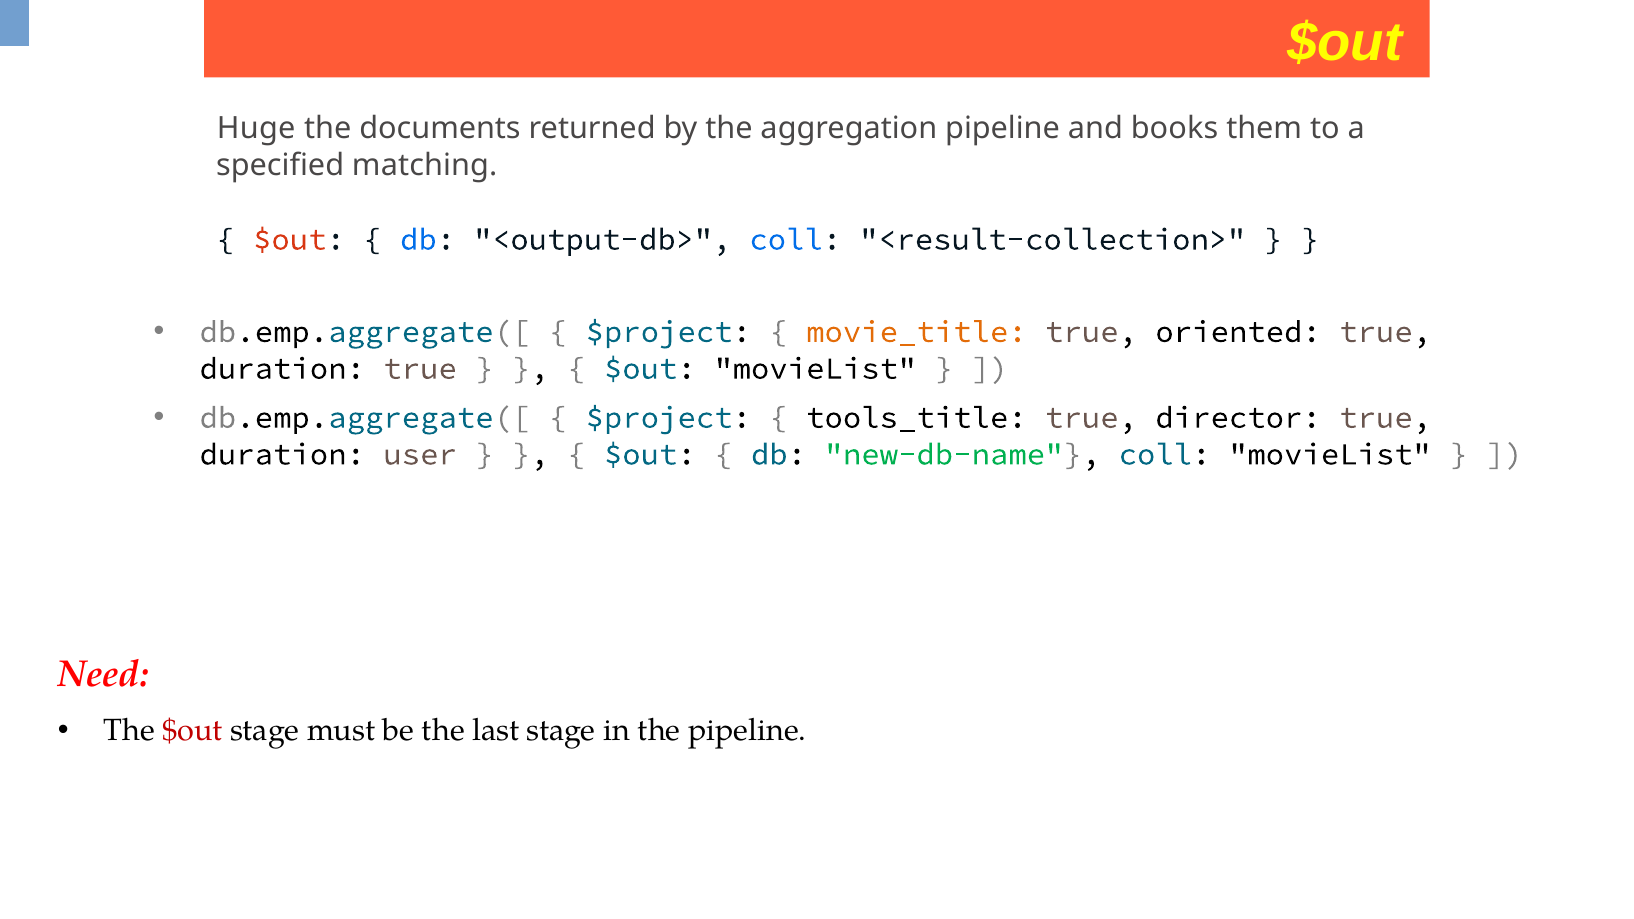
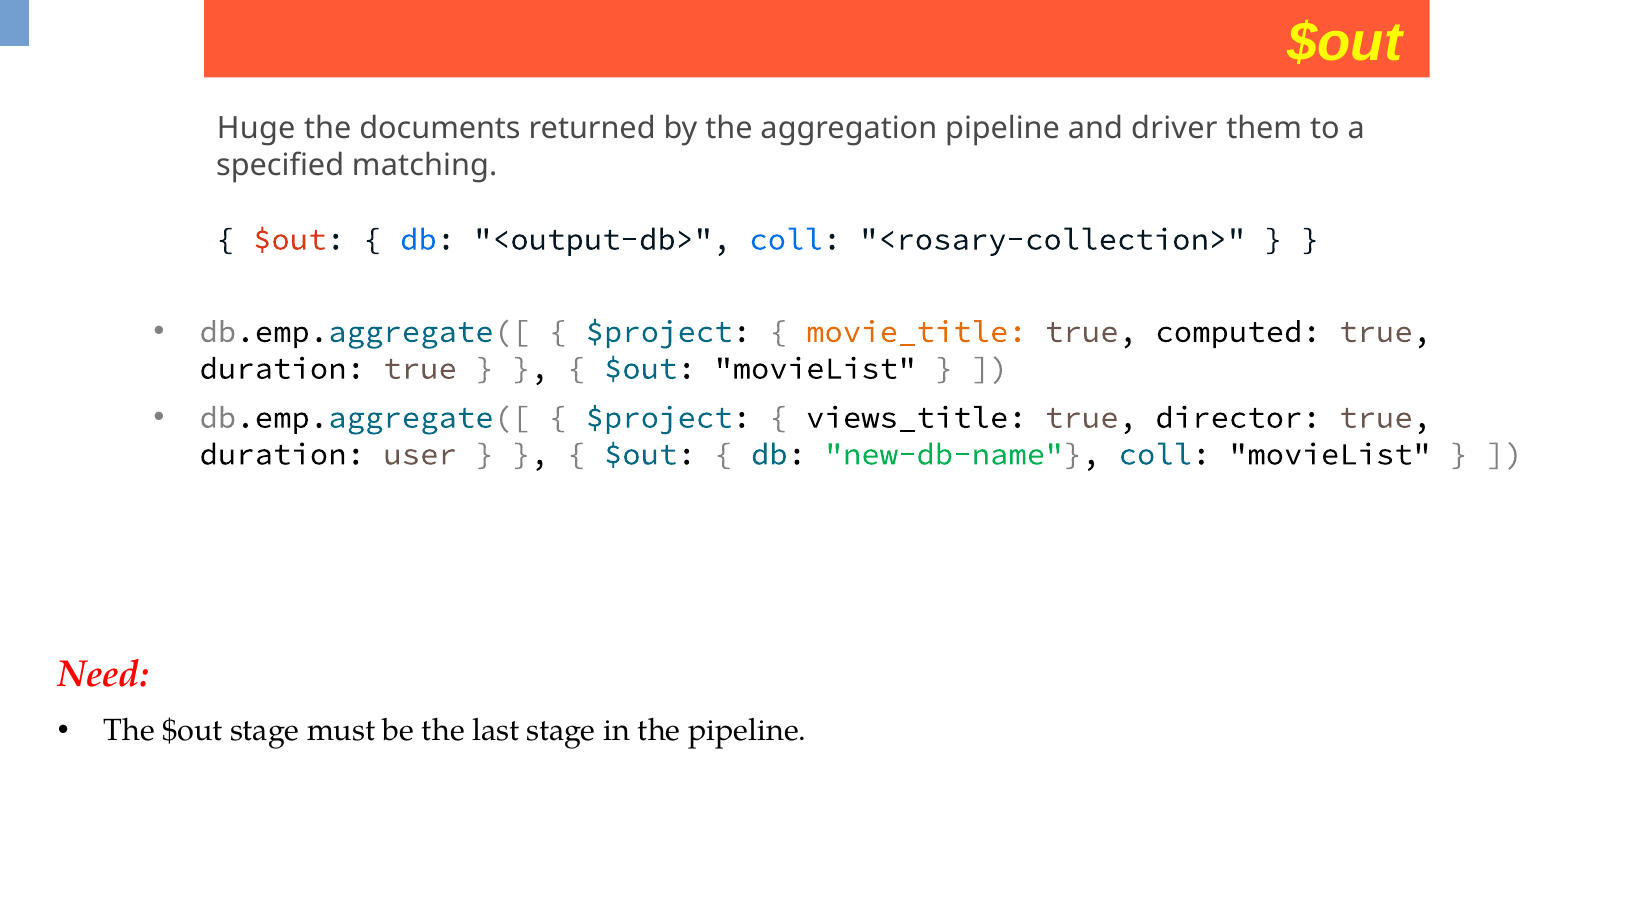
books: books -> driver (1174, 129)
<result-collection>: <result-collection> -> <rosary-collection> (1053, 239)
oriented: oriented -> computed (1238, 332)
tools_title: tools_title -> views_title (916, 418)
$out colour: red -> black (193, 731)
